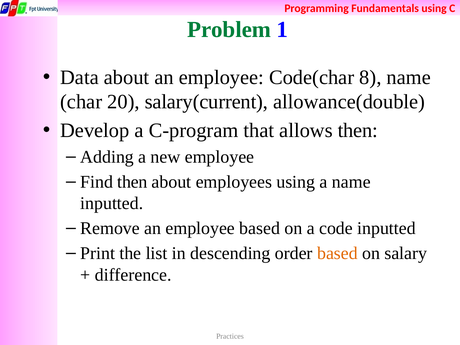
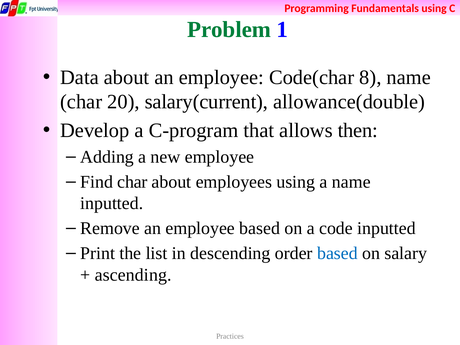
Find then: then -> char (132, 182)
based colour: orange -> blue (337, 253)
difference: difference -> ascending (133, 275)
